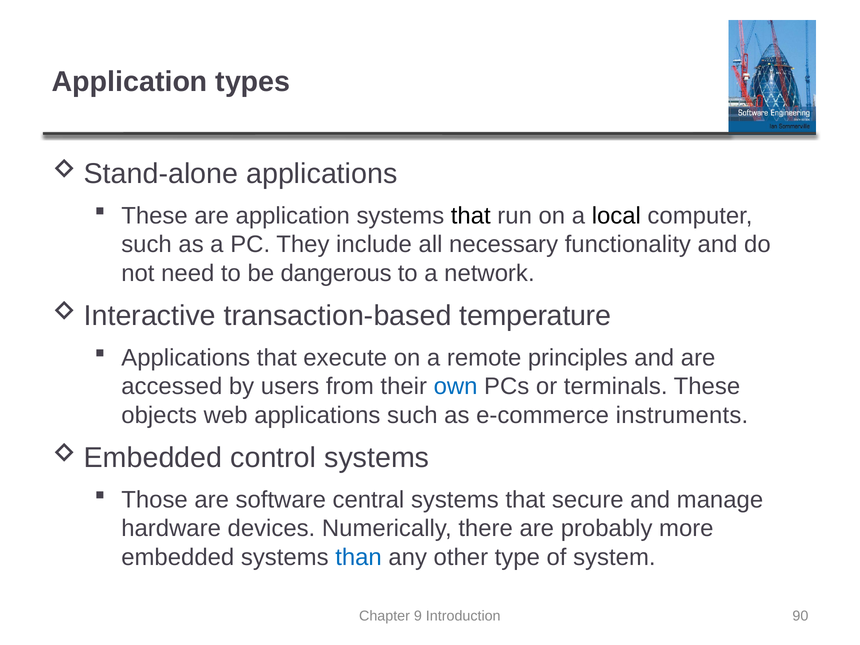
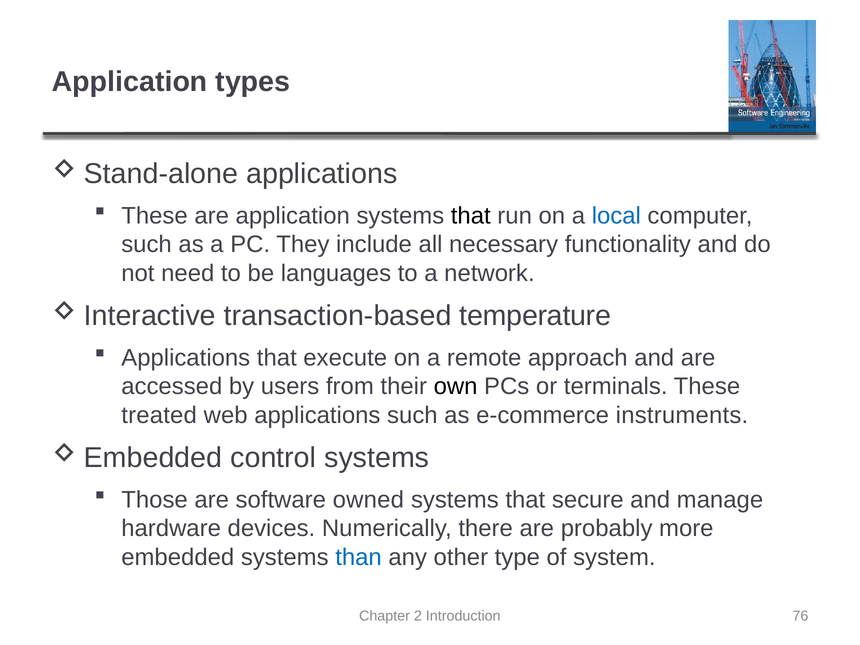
local colour: black -> blue (616, 216)
dangerous: dangerous -> languages (336, 273)
principles: principles -> approach (578, 358)
own colour: blue -> black (456, 387)
objects: objects -> treated (159, 415)
central: central -> owned (368, 500)
9: 9 -> 2 (418, 616)
90: 90 -> 76 (800, 616)
